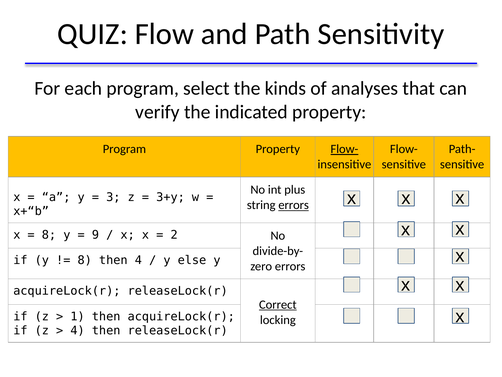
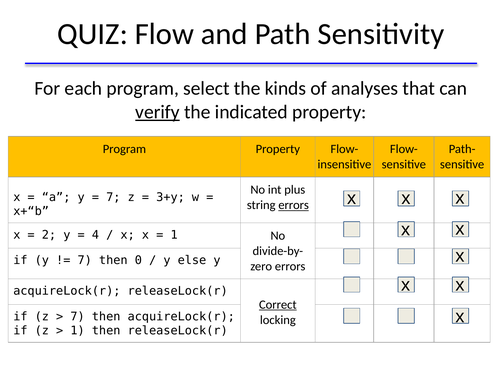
verify underline: none -> present (157, 112)
Flow- underline: present -> none (344, 149)
3: 3 -> 7 (113, 197)
8: 8 -> 2 (49, 235)
9: 9 -> 4 (95, 235)
2: 2 -> 1 (174, 235)
8: 8 -> 7 (85, 260)
then 4: 4 -> 0 (138, 260)
1: 1 -> 7 (78, 316)
4: 4 -> 1 (78, 330)
